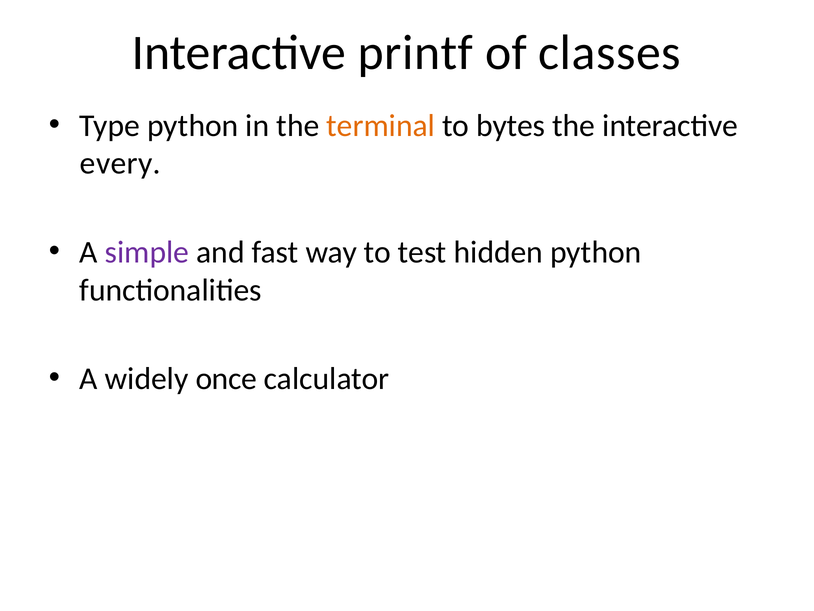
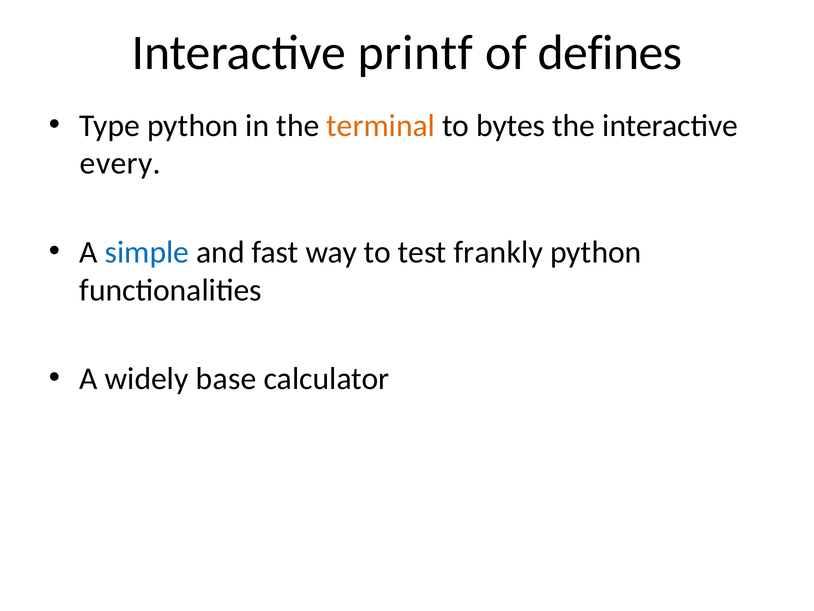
classes: classes -> defines (610, 53)
simple colour: purple -> blue (147, 252)
hidden: hidden -> frankly (498, 252)
once: once -> base (226, 378)
